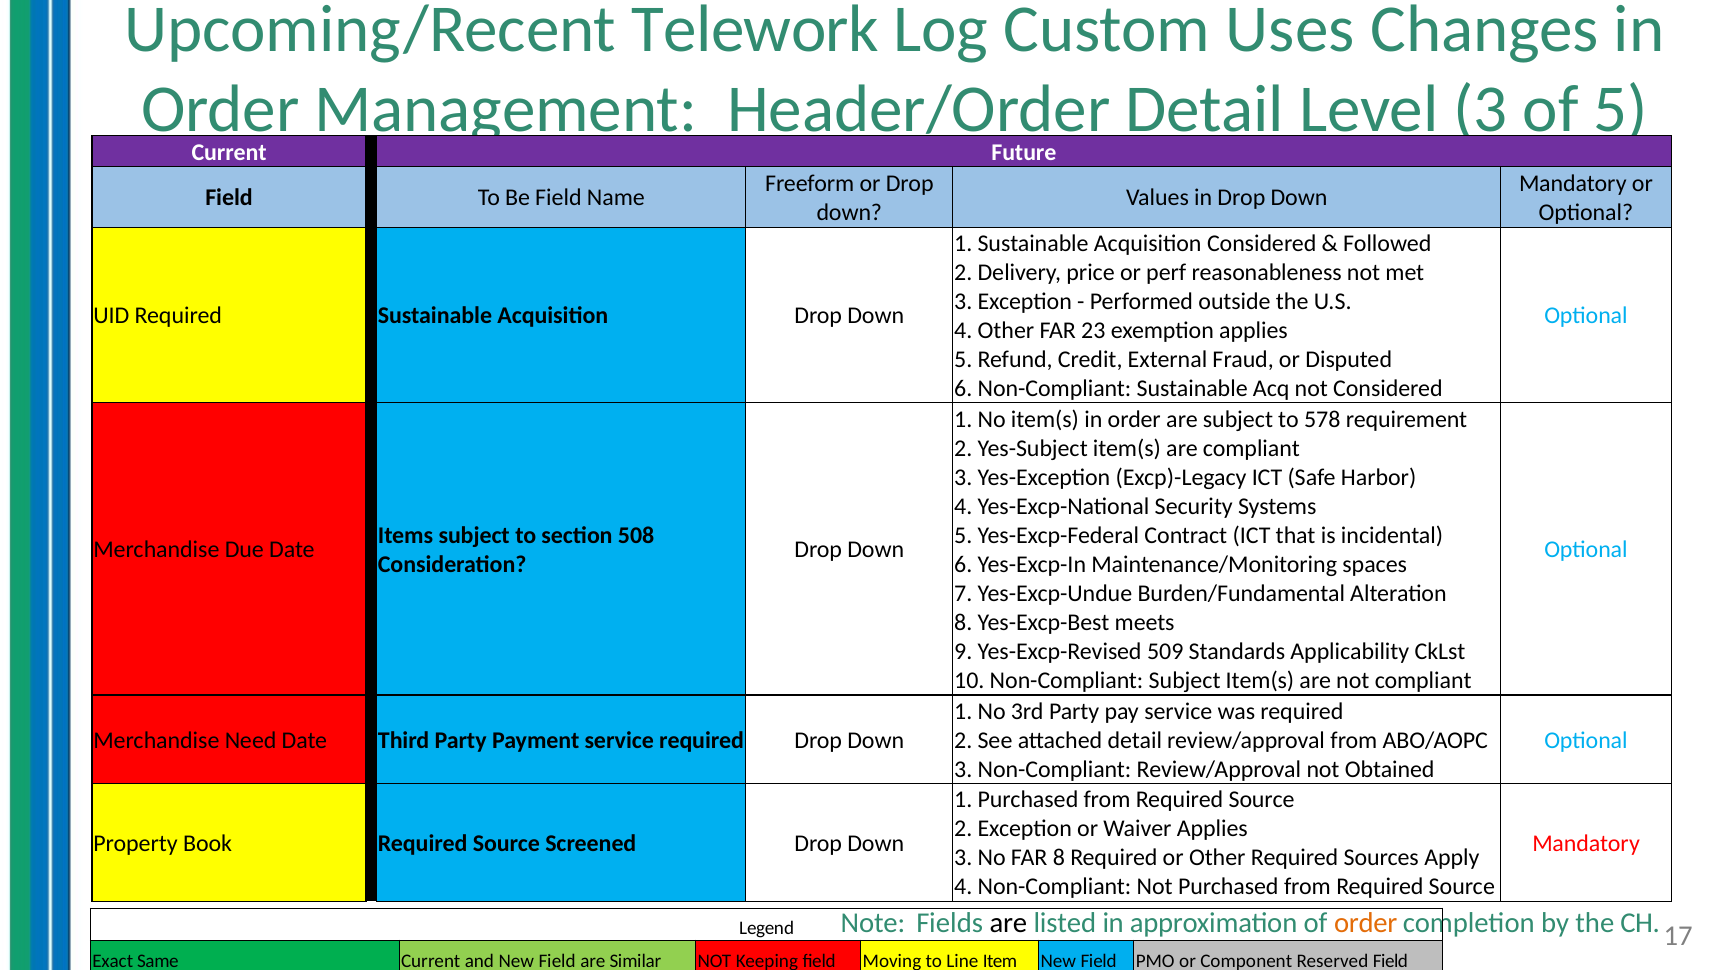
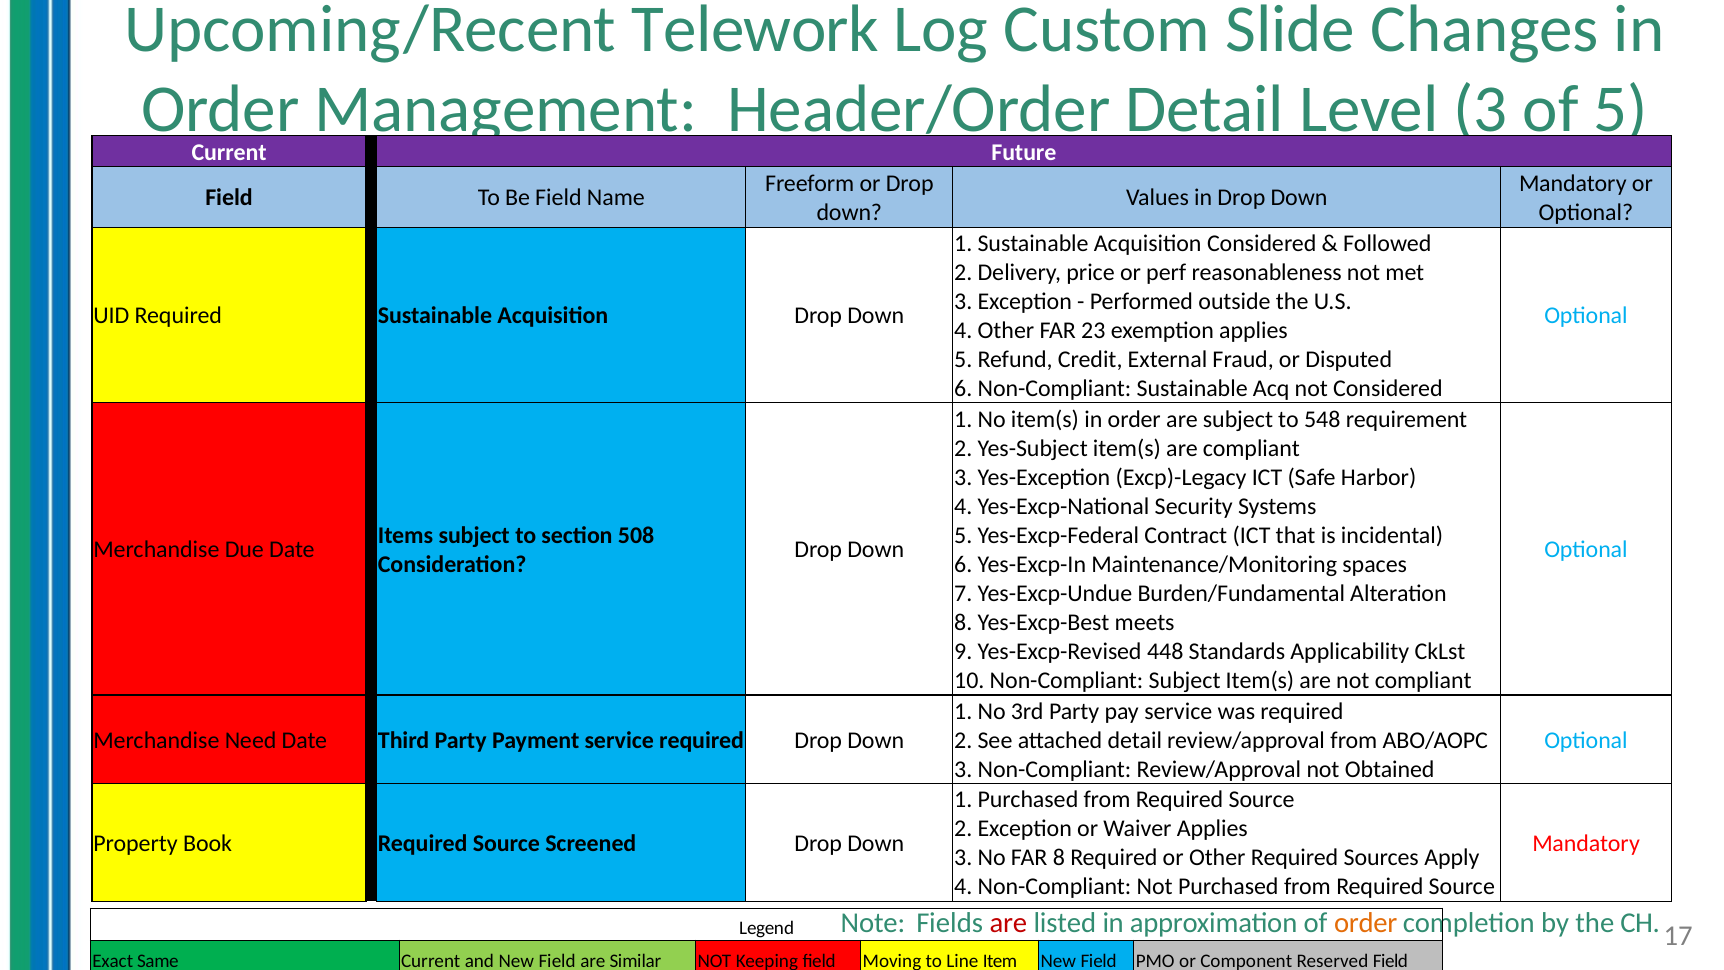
Uses: Uses -> Slide (1290, 29)
578: 578 -> 548 (1322, 419)
509: 509 -> 448 (1165, 651)
are colour: black -> red (1008, 923)
